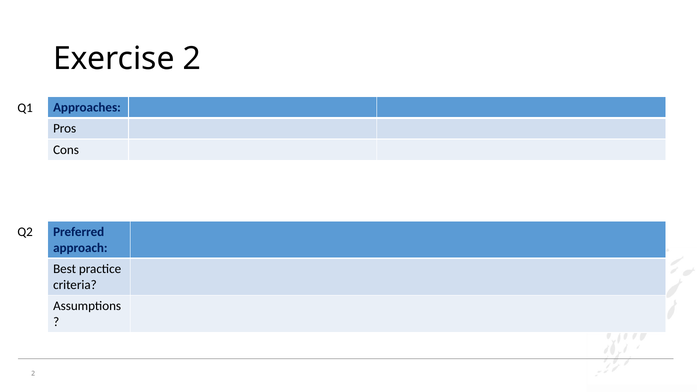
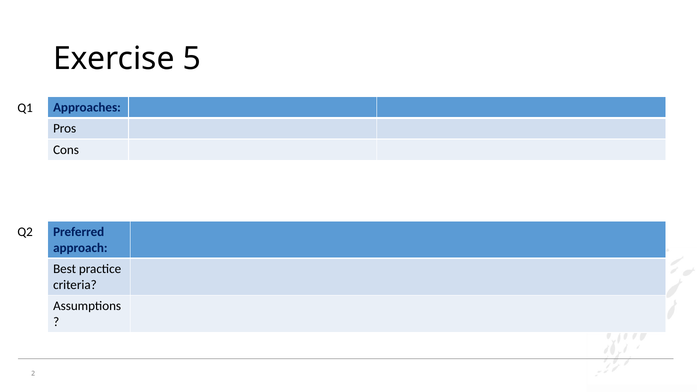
Exercise 2: 2 -> 5 (192, 59)
